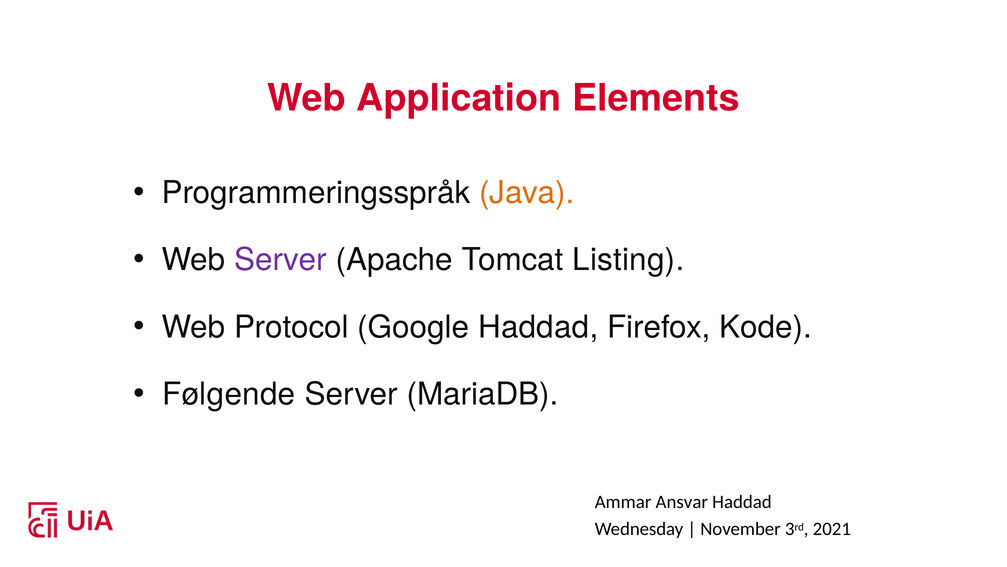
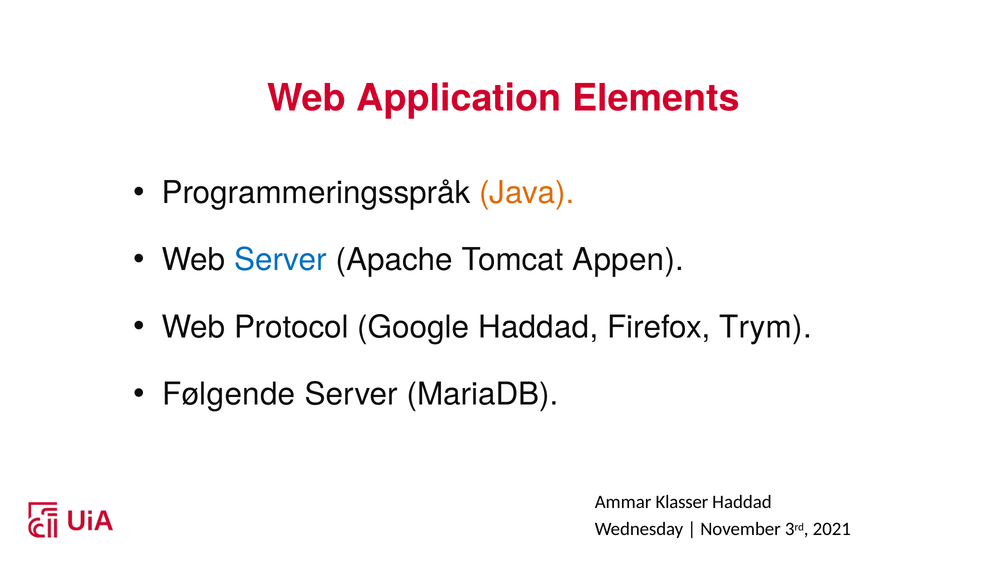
Server colour: purple -> blue (280, 260)
Listing: Listing -> Appen (628, 260)
Kode: Kode -> Trym (766, 327)
Ansvar: Ansvar -> Klasser (682, 501)
